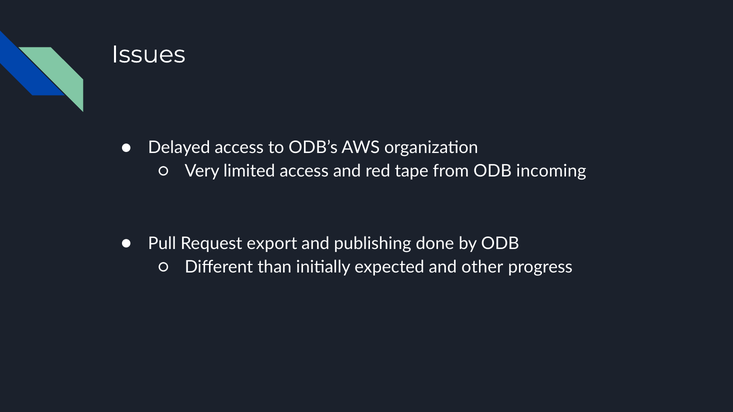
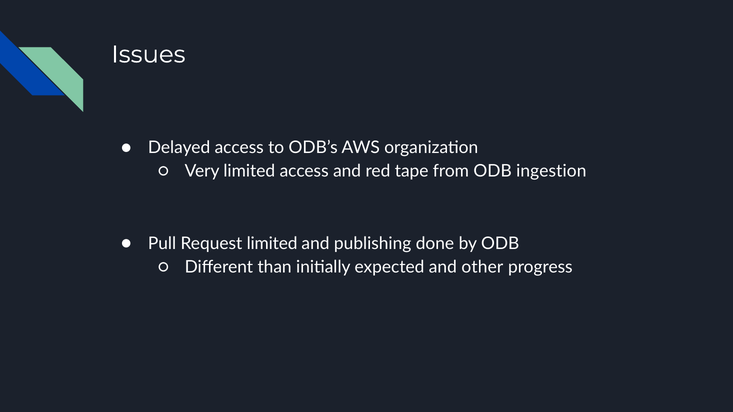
incoming: incoming -> ingestion (551, 171)
Request export: export -> limited (272, 244)
